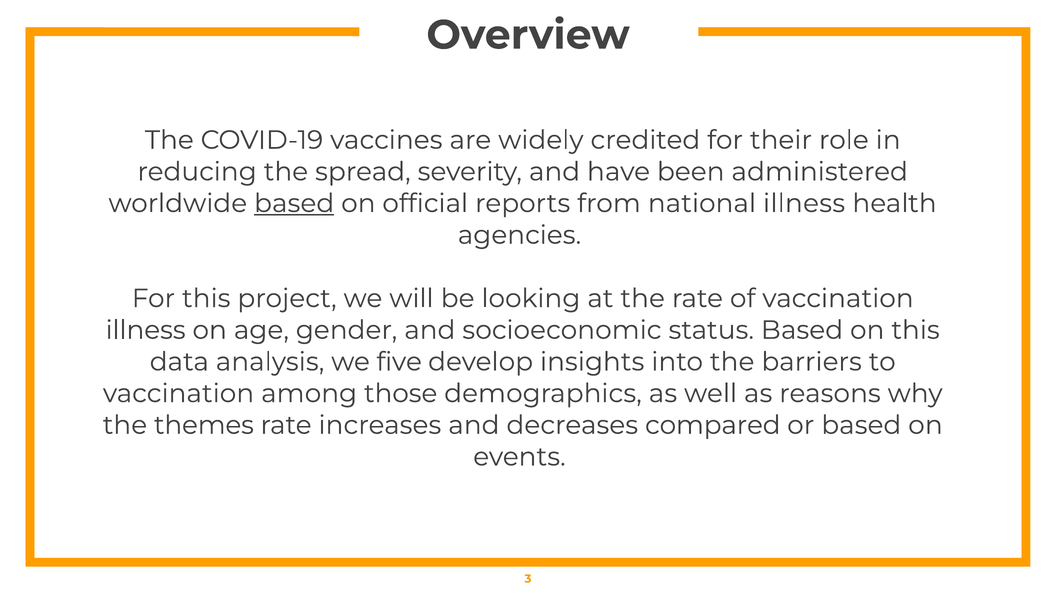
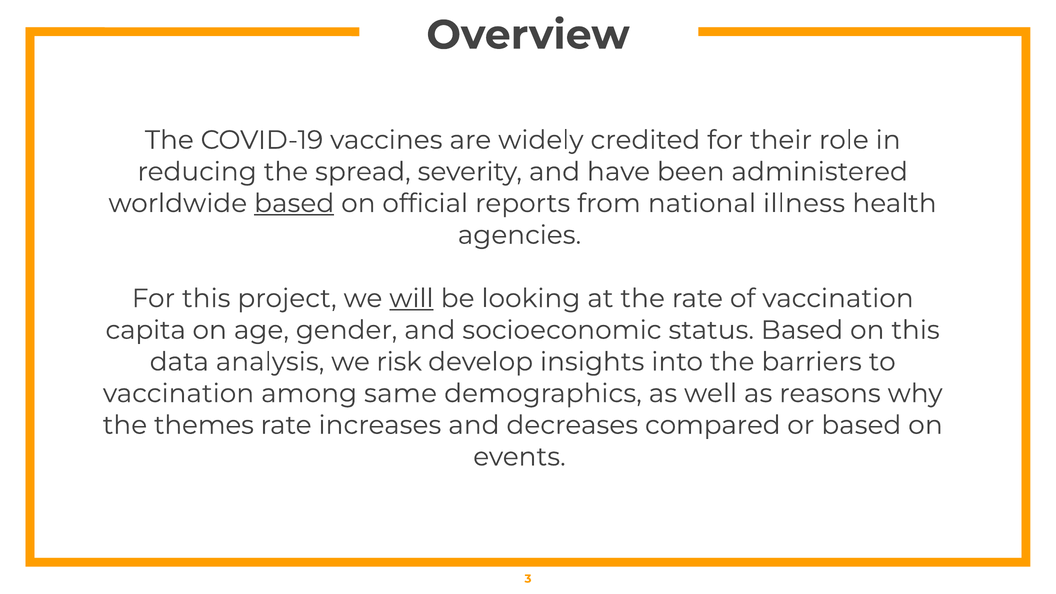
will underline: none -> present (412, 298)
illness: illness -> capita (146, 330)
five: five -> risk (399, 362)
those: those -> same (400, 393)
